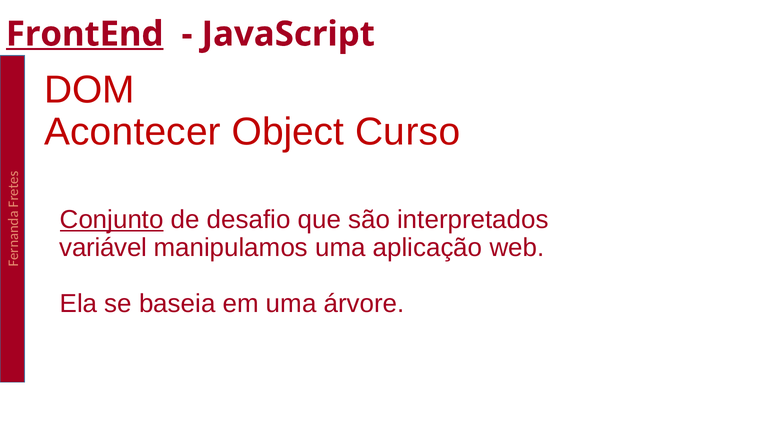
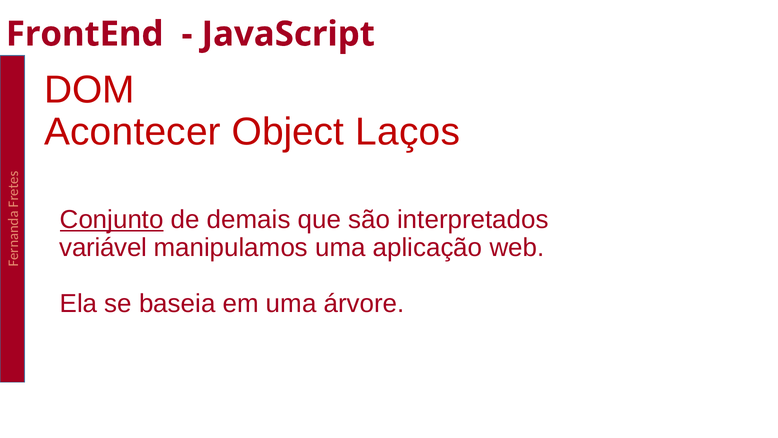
FrontEnd underline: present -> none (85, 34)
Curso: Curso -> Laços (408, 132)
desafio: desafio -> demais (249, 220)
